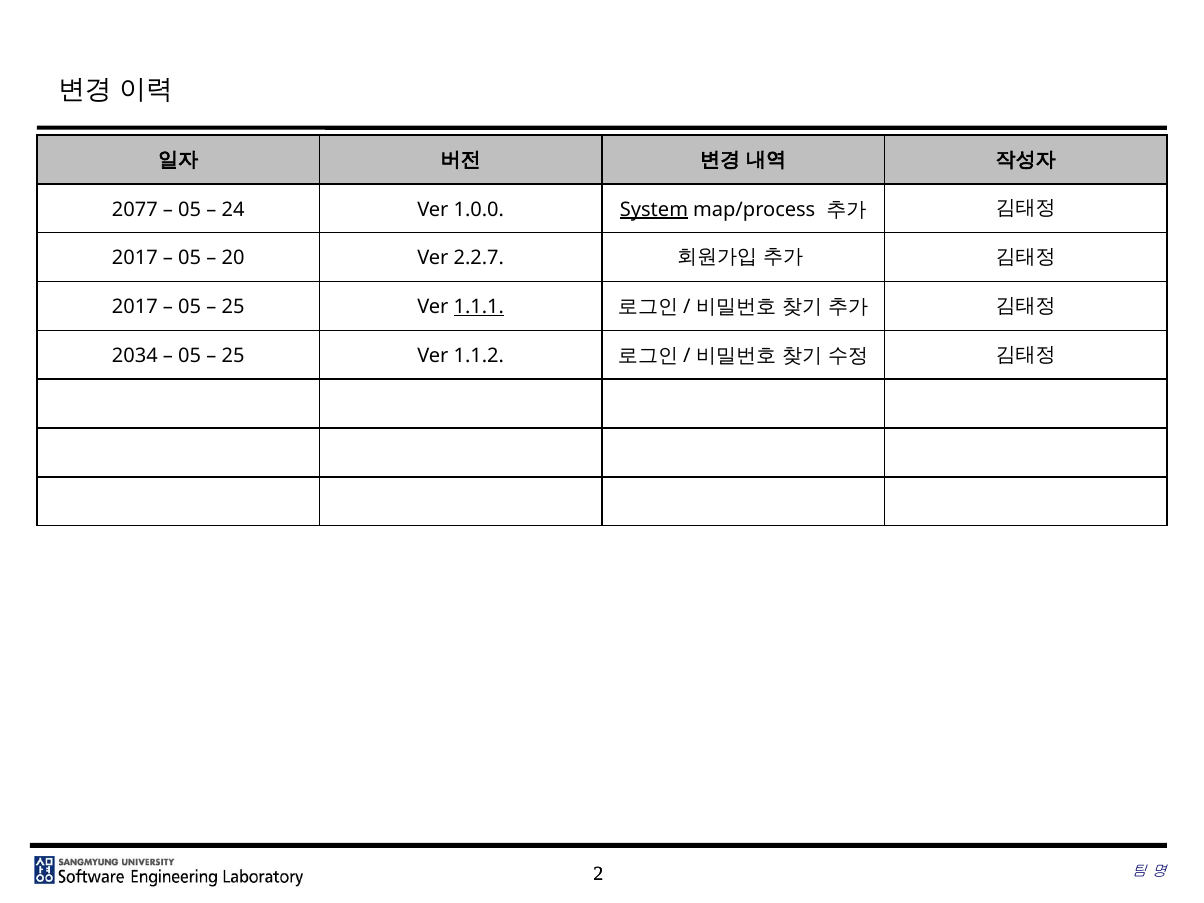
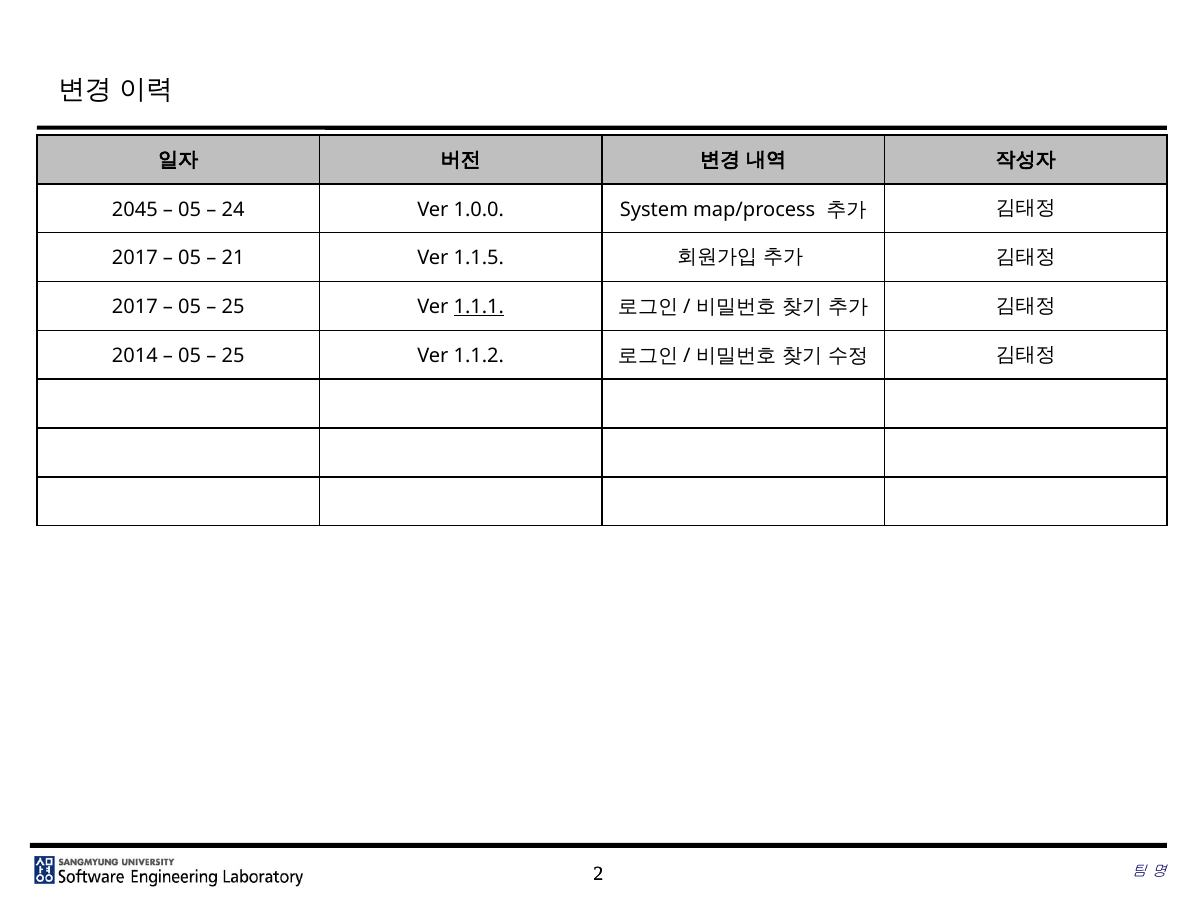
2077: 2077 -> 2045 (135, 209)
System underline: present -> none (654, 209)
20: 20 -> 21 (233, 258)
2.2.7: 2.2.7 -> 1.1.5 (479, 258)
2034: 2034 -> 2014 (135, 356)
